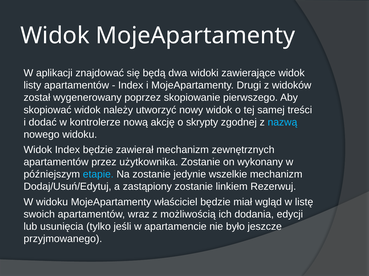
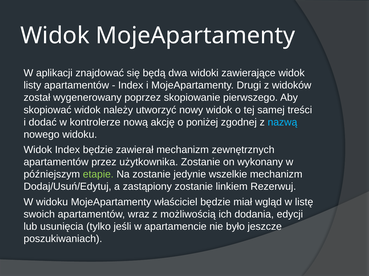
skrypty: skrypty -> poniżej (202, 122)
etapie colour: light blue -> light green (98, 175)
przyjmowanego: przyjmowanego -> poszukiwaniach (63, 239)
